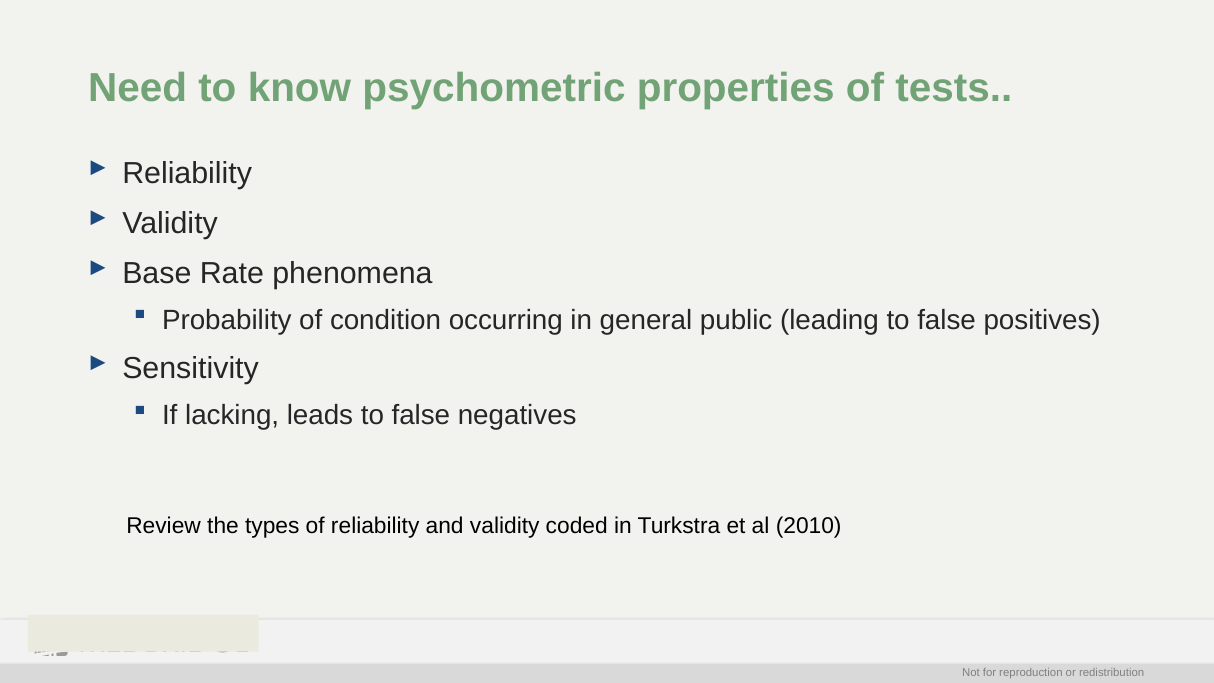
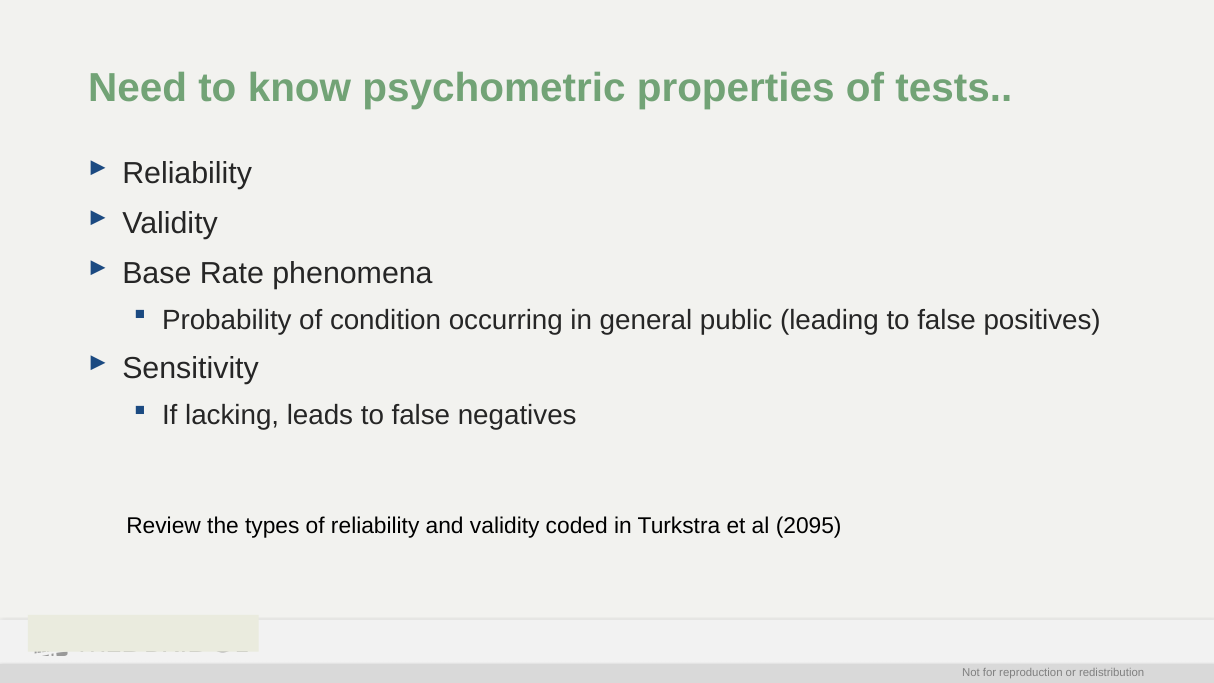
2010: 2010 -> 2095 (809, 526)
